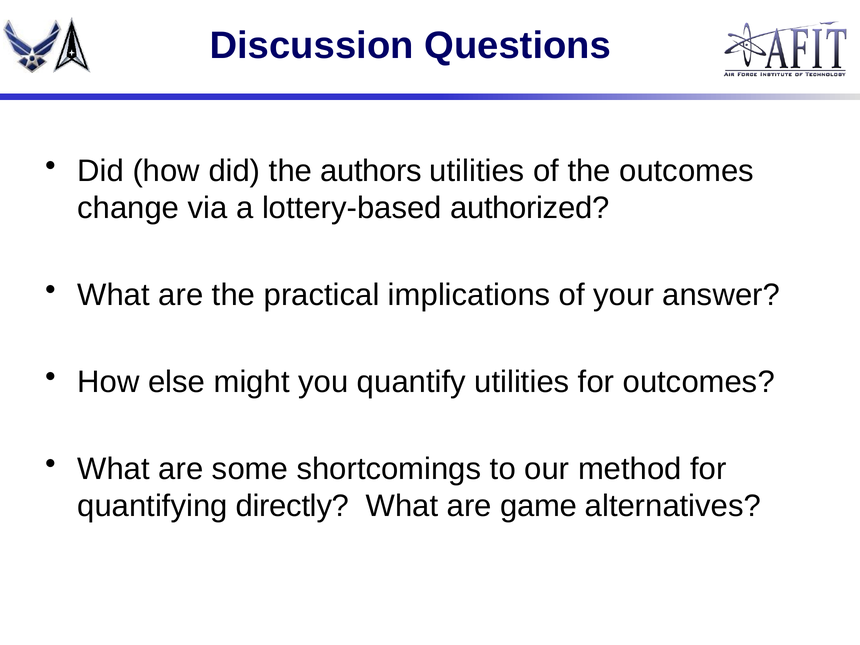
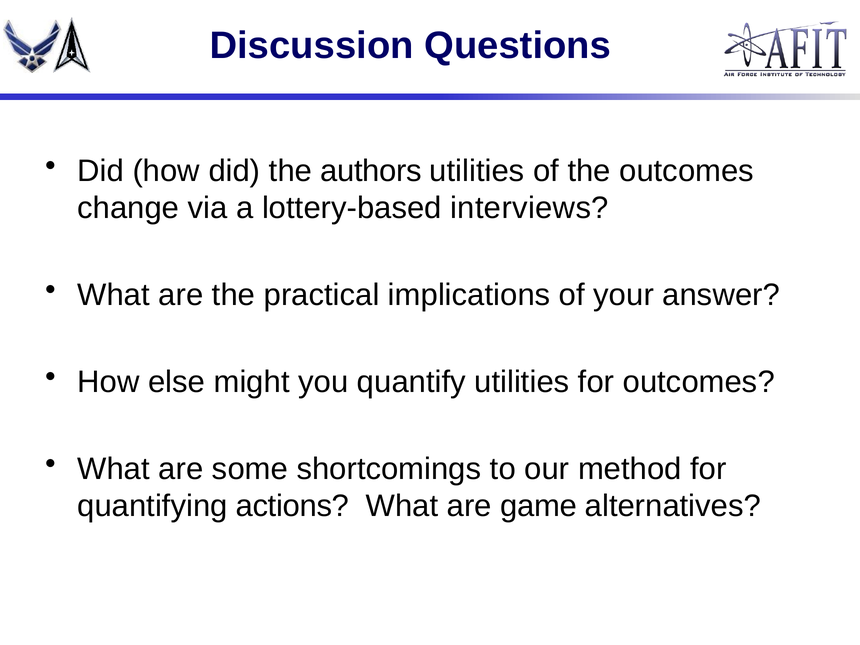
authorized: authorized -> interviews (529, 208)
directly: directly -> actions (292, 506)
